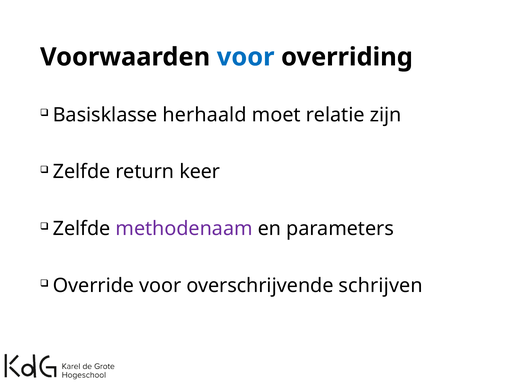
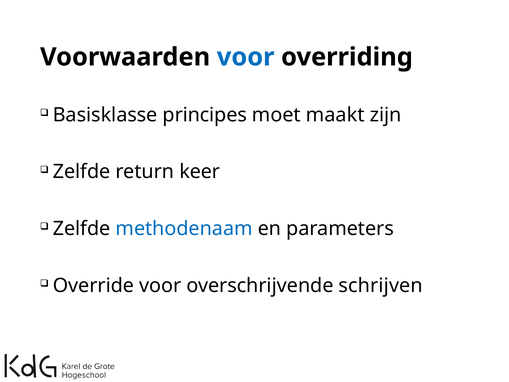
herhaald: herhaald -> principes (205, 115)
relatie: relatie -> maakt (335, 115)
methodenaam colour: purple -> blue (184, 229)
